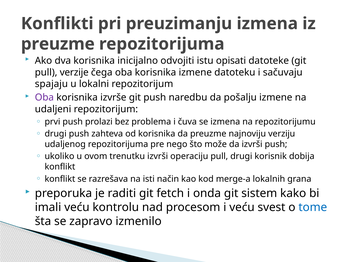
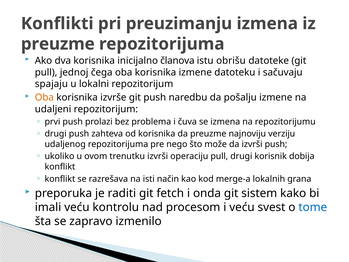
odvojiti: odvojiti -> članova (177, 61)
opisati: opisati -> obrišu (231, 61)
verzije: verzije -> jednoj (74, 72)
Oba colour: purple -> orange (44, 97)
